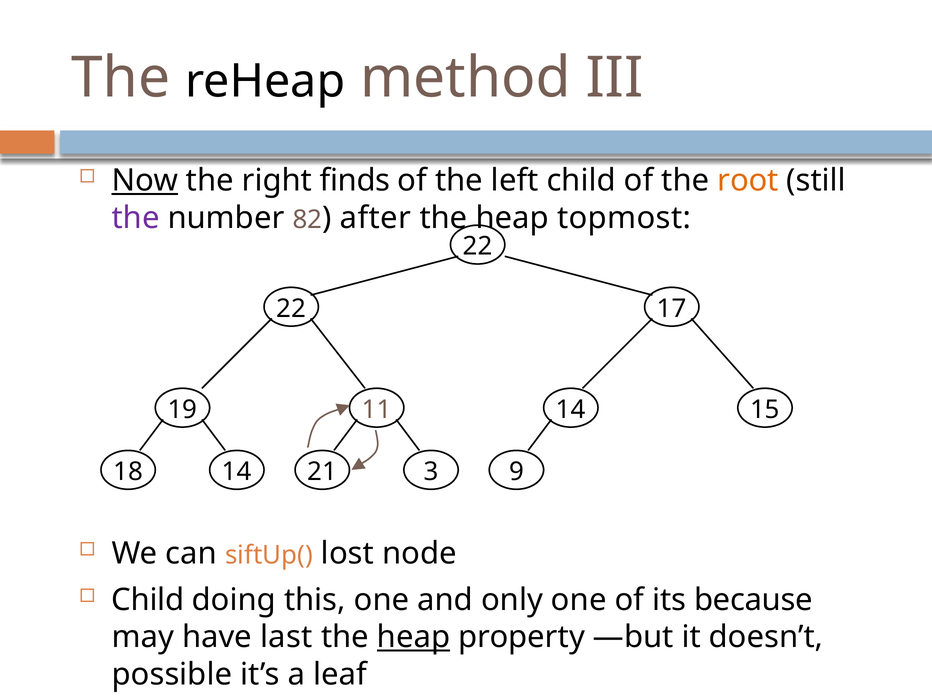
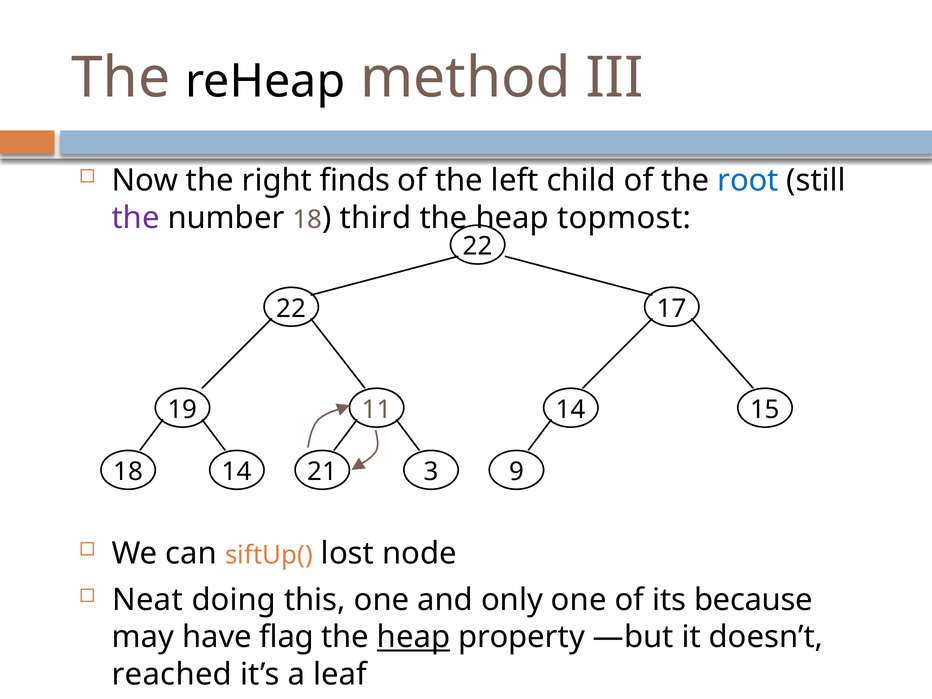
Now underline: present -> none (145, 181)
root colour: orange -> blue (748, 181)
number 82: 82 -> 18 (307, 220)
after: after -> third (375, 218)
Child: Child -> Neat (148, 600)
last: last -> flag (287, 637)
possible: possible -> reached (172, 674)
